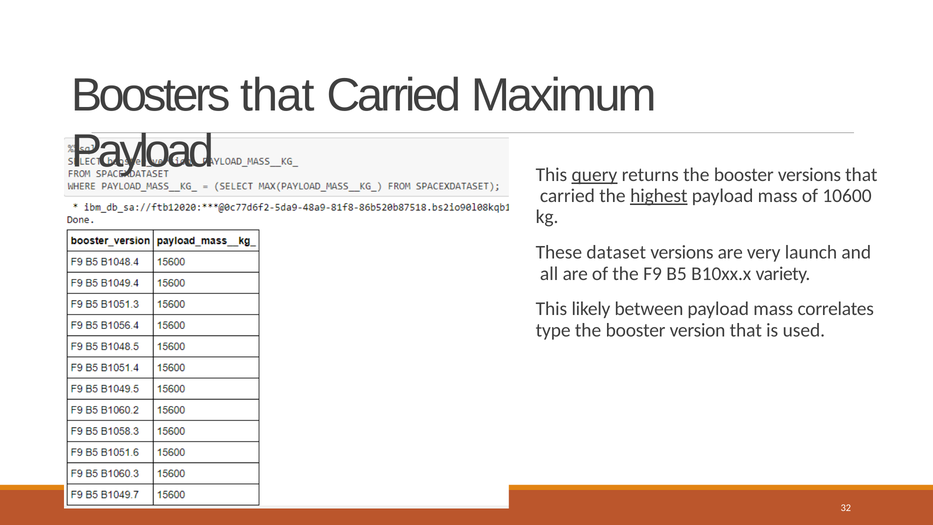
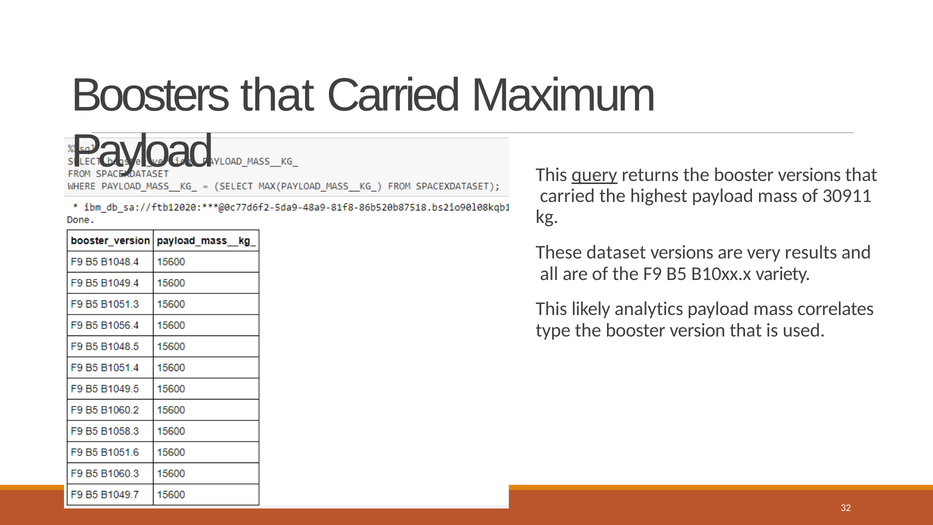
highest underline: present -> none (659, 196)
10600: 10600 -> 30911 (847, 196)
launch: launch -> results (811, 252)
between: between -> analytics (649, 309)
